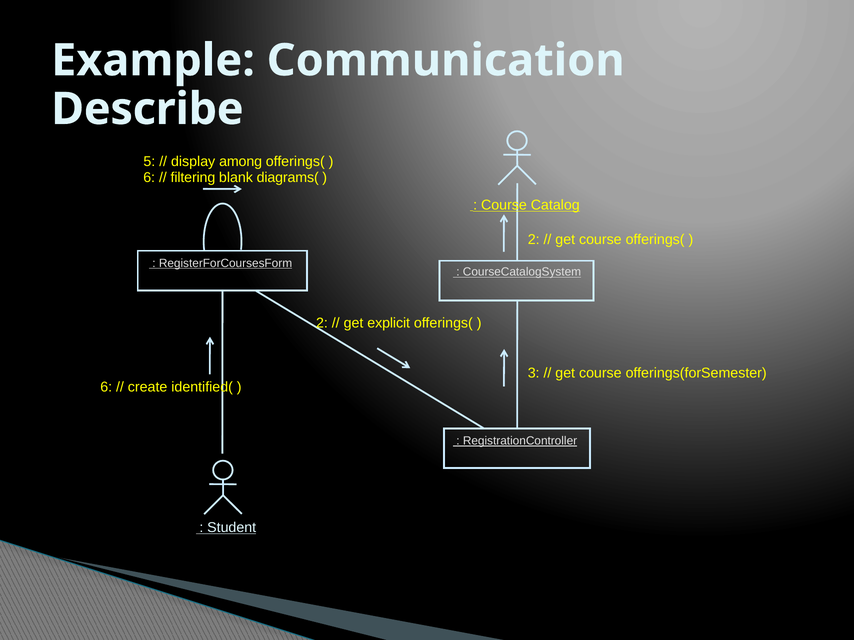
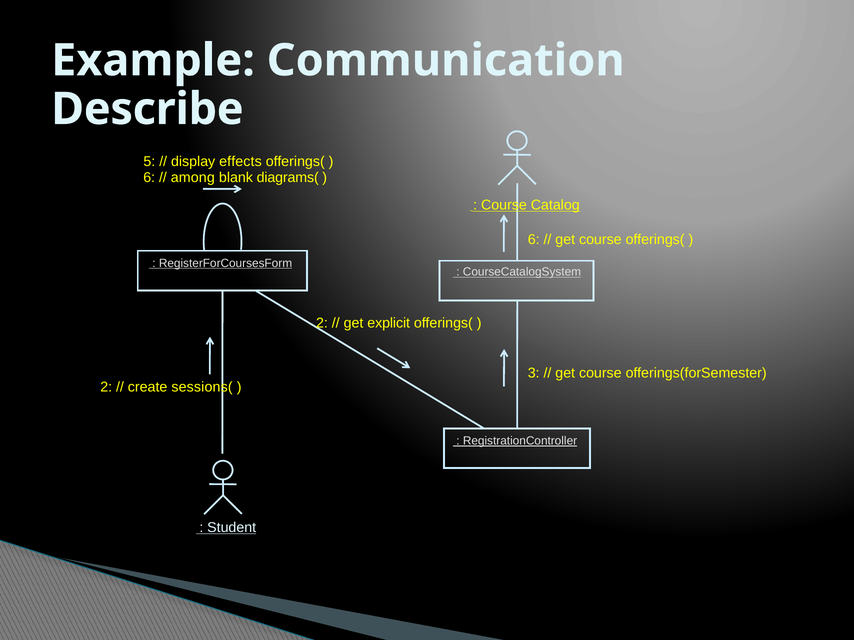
among: among -> effects (240, 161)
filtering: filtering -> among (193, 177)
2: 2 -> 6 (534, 240)
6: 6 -> 2 (106, 387)
identified(: identified( -> sessions( (202, 387)
